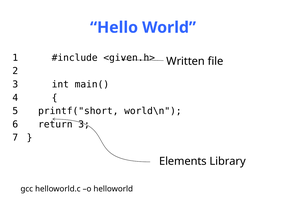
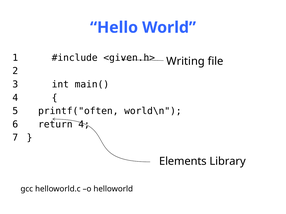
Written: Written -> Writing (186, 61)
printf("short: printf("short -> printf("often (78, 111)
return 3: 3 -> 4 (84, 125)
